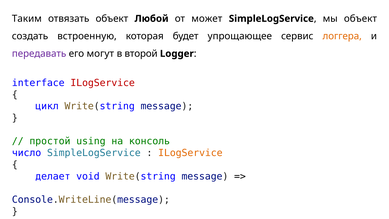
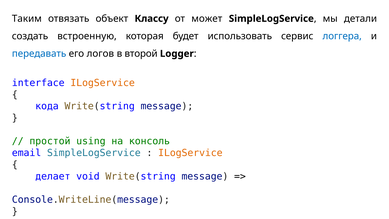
Любой: Любой -> Классу (152, 19)
мы объект: объект -> детали (360, 19)
упрощающее: упрощающее -> использовать (240, 36)
логгера colour: orange -> blue (342, 36)
передавать colour: purple -> blue (39, 54)
могут: могут -> логов (100, 54)
ILogService colour: red -> orange (103, 83)
цикл: цикл -> кода (47, 106)
число: число -> email (27, 153)
